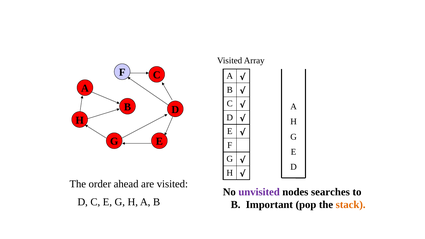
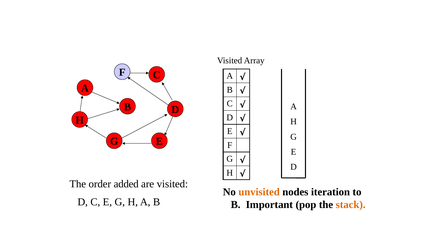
ahead: ahead -> added (126, 184)
unvisited colour: purple -> orange (259, 192)
searches: searches -> iteration (330, 192)
